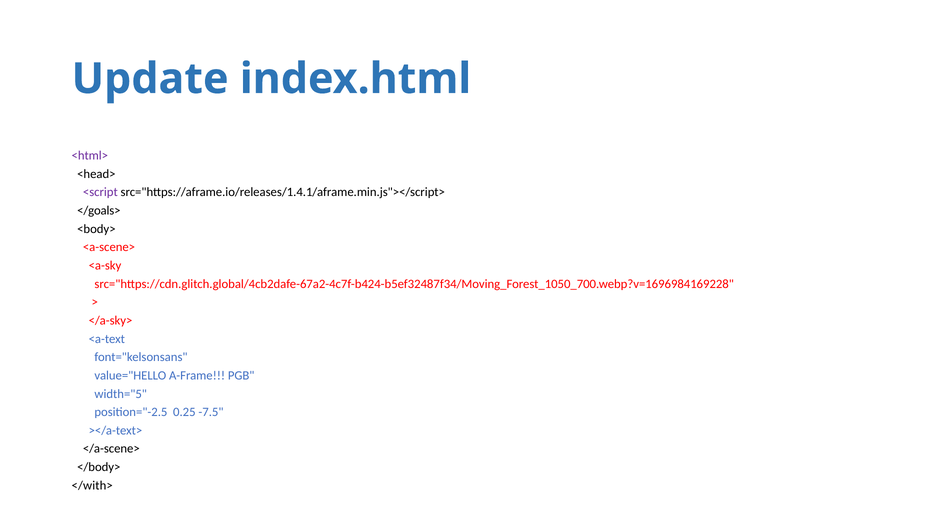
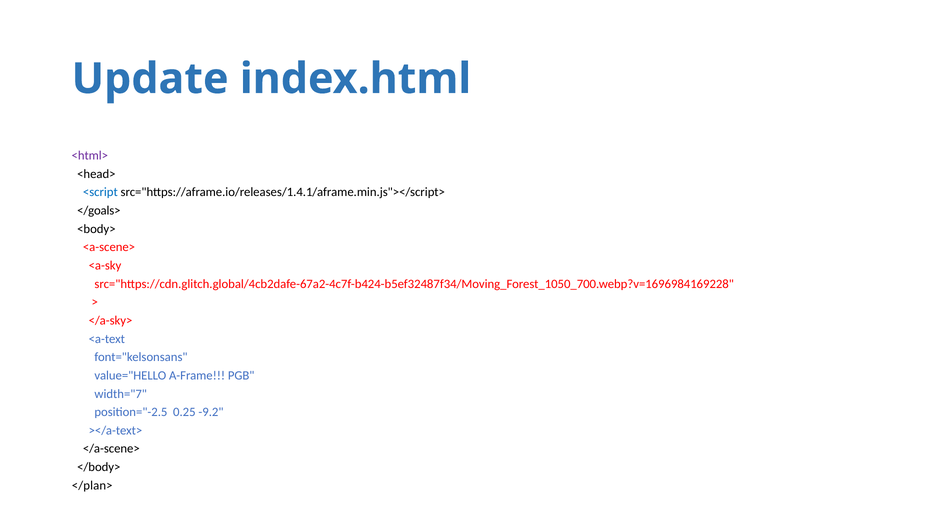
<script colour: purple -> blue (100, 192)
width="5: width="5 -> width="7 (121, 394)
-7.5: -7.5 -> -9.2 (211, 412)
</with>: </with> -> </plan> (92, 486)
